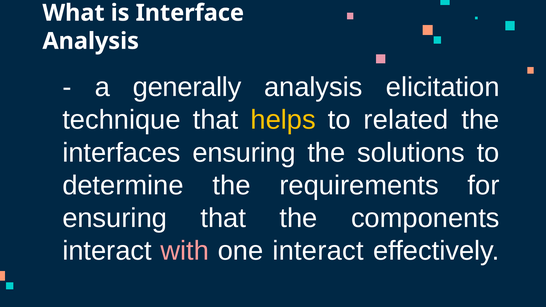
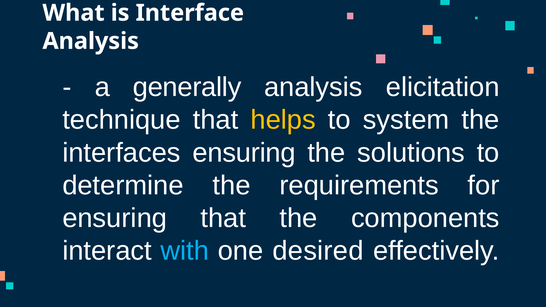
related: related -> system (406, 120)
with colour: pink -> light blue (185, 251)
one interact: interact -> desired (318, 251)
